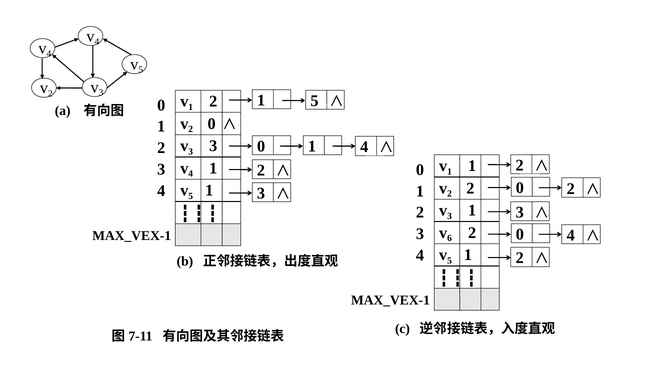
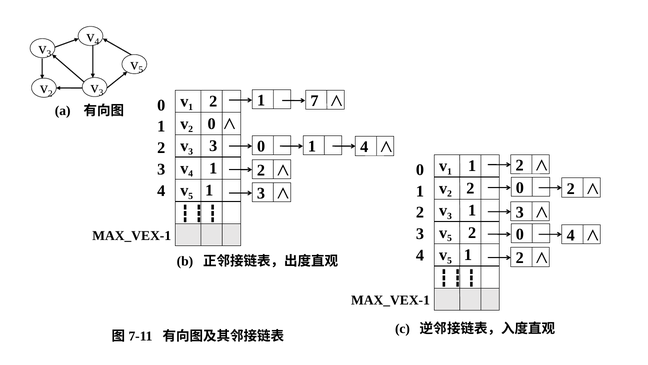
4: 4 -> 3 (49, 54)
1 5: 5 -> 7 (315, 101)
6: 6 -> 5 (449, 238)
